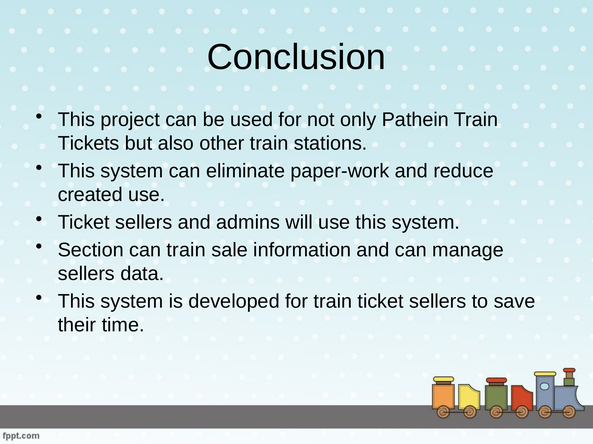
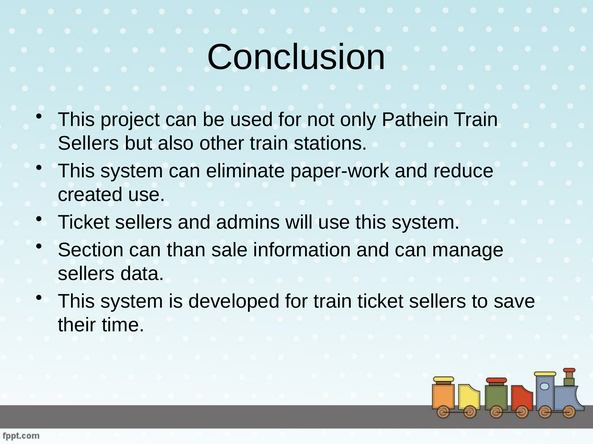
Tickets: Tickets -> Sellers (88, 144)
can train: train -> than (186, 250)
